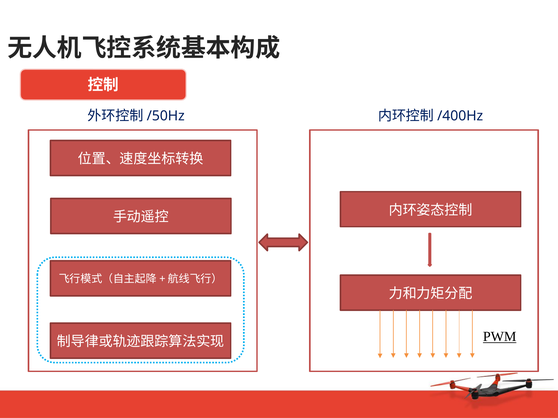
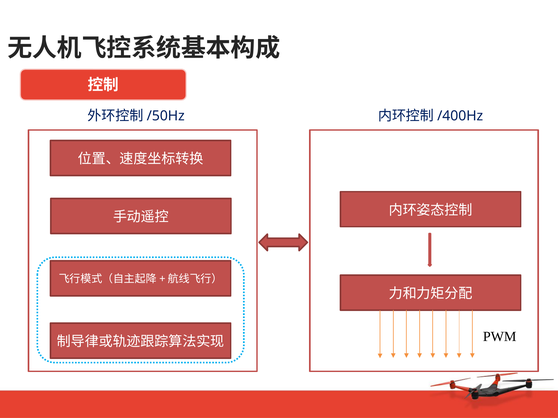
PWM underline: present -> none (500, 337)
